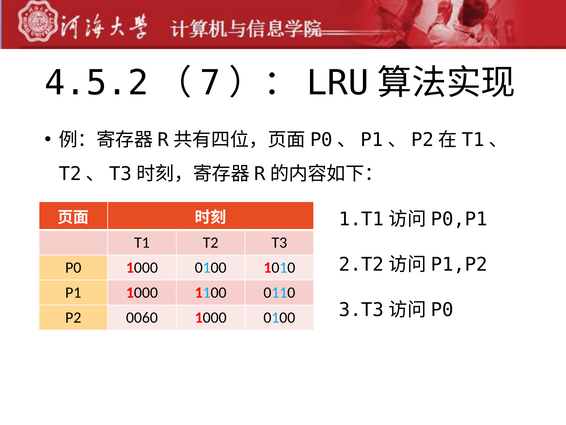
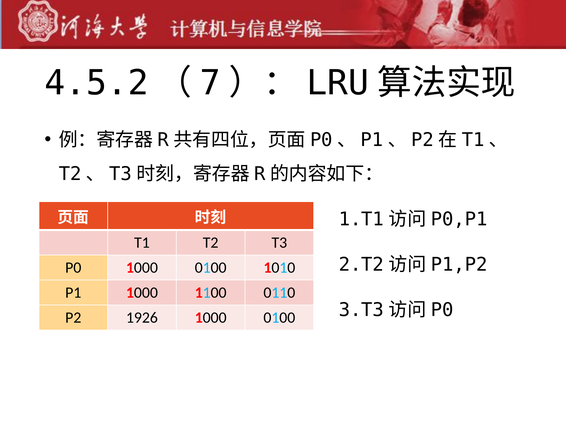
0060: 0060 -> 1926 (142, 317)
